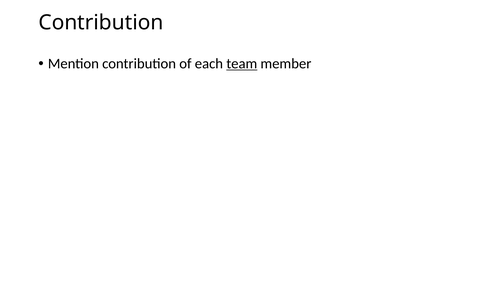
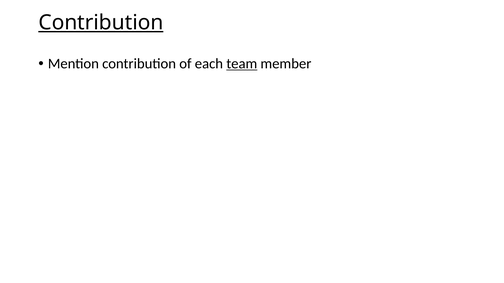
Contribution underline: none -> present (101, 23)
